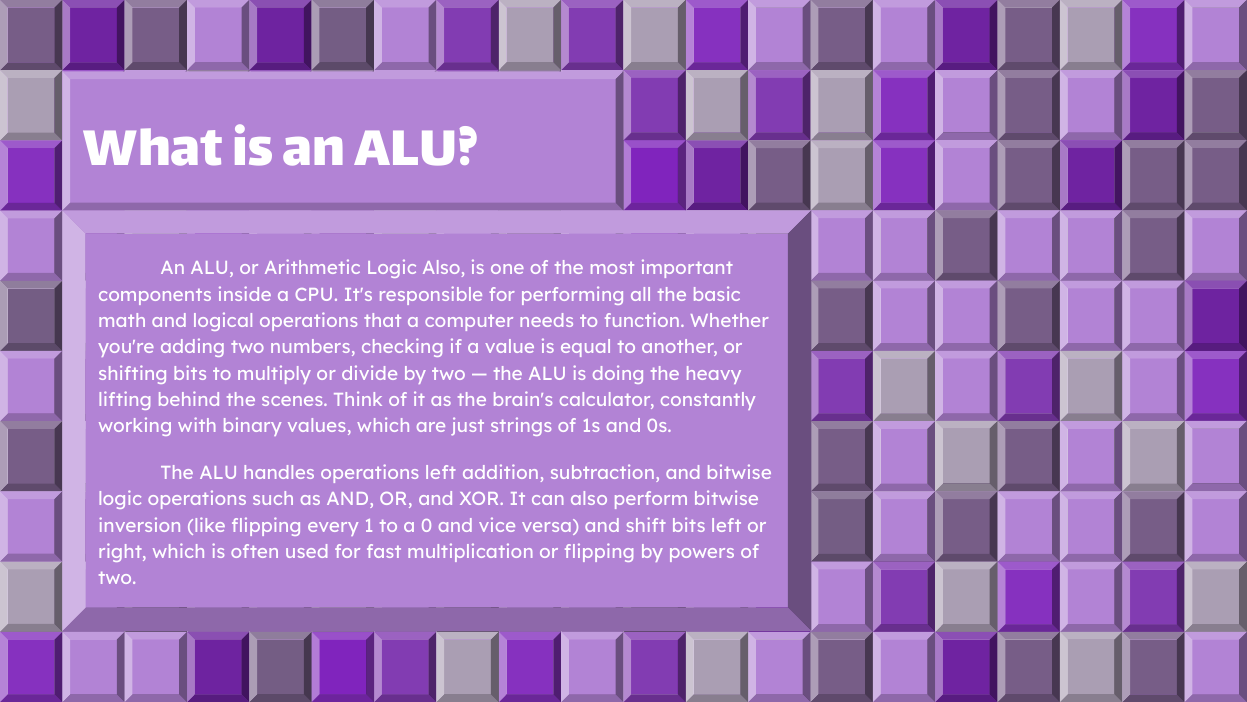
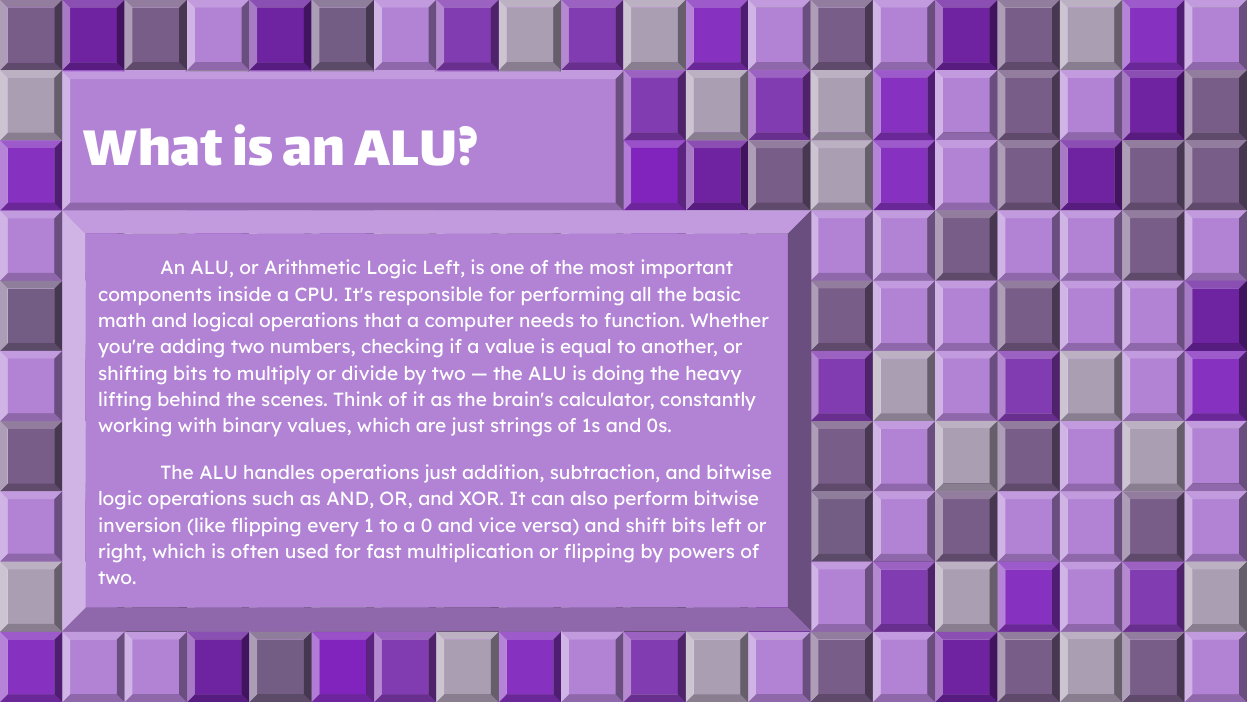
Logic Also: Also -> Left (444, 268)
operations left: left -> just (441, 473)
